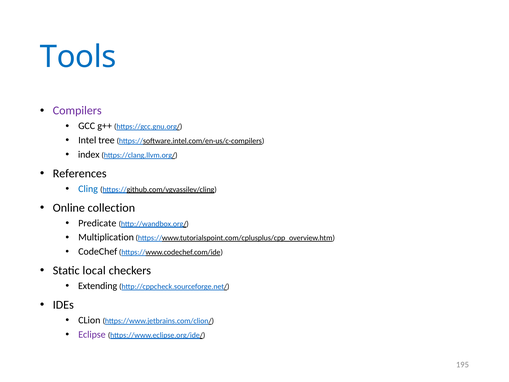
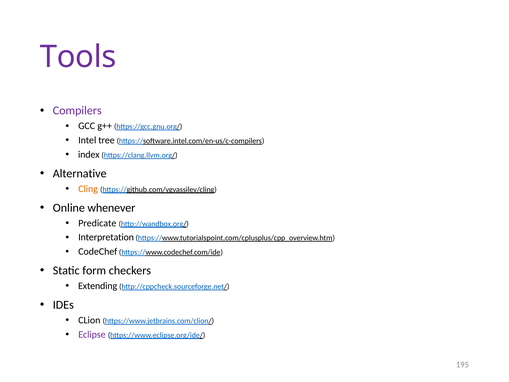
Tools colour: blue -> purple (78, 57)
References: References -> Alternative (80, 173)
Cling colour: blue -> orange (88, 189)
collection: collection -> whenever (111, 208)
Multiplication: Multiplication -> Interpretation (106, 237)
local: local -> form (94, 270)
